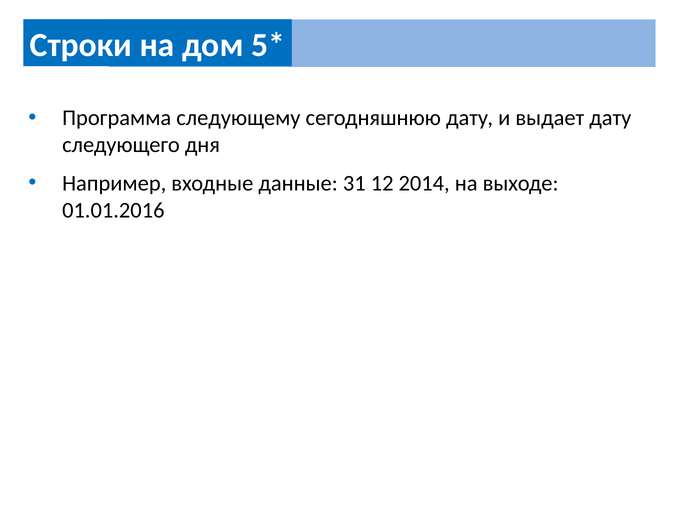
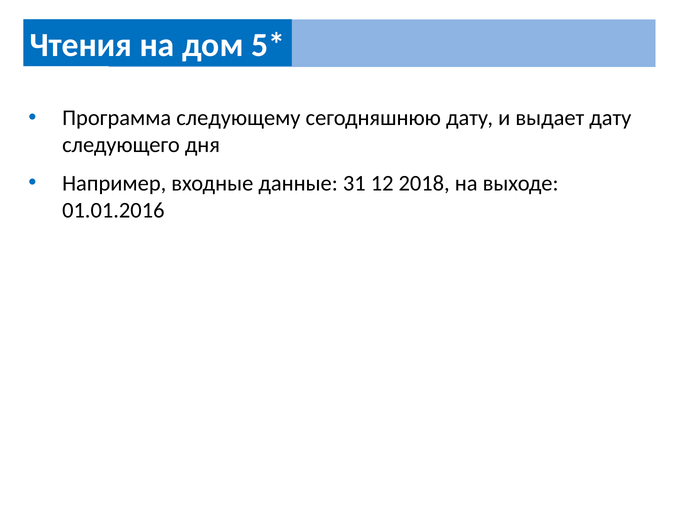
Строки: Строки -> Чтения (81, 45)
2014: 2014 -> 2018 (424, 183)
